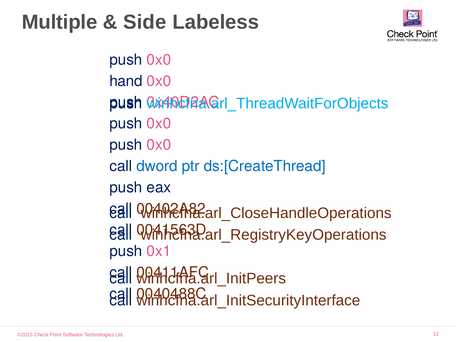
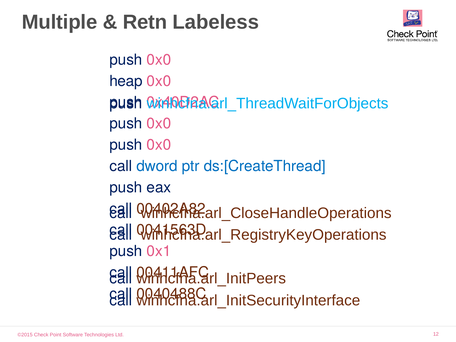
Side: Side -> Retn (145, 22)
hand: hand -> heap (126, 81)
